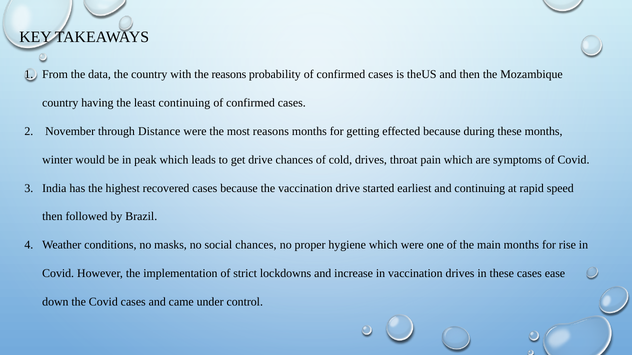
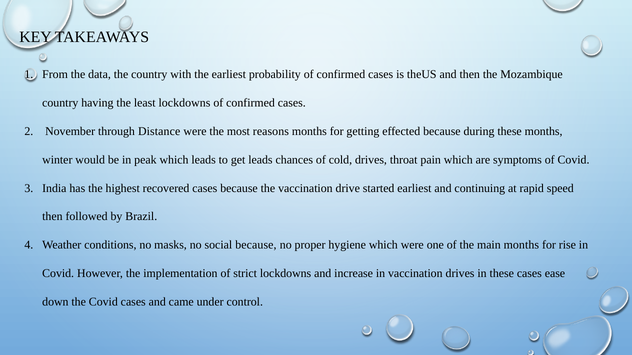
the reasons: reasons -> earliest (229, 75)
least continuing: continuing -> lockdowns (184, 103)
get drive: drive -> leads (260, 160)
social chances: chances -> because (256, 245)
